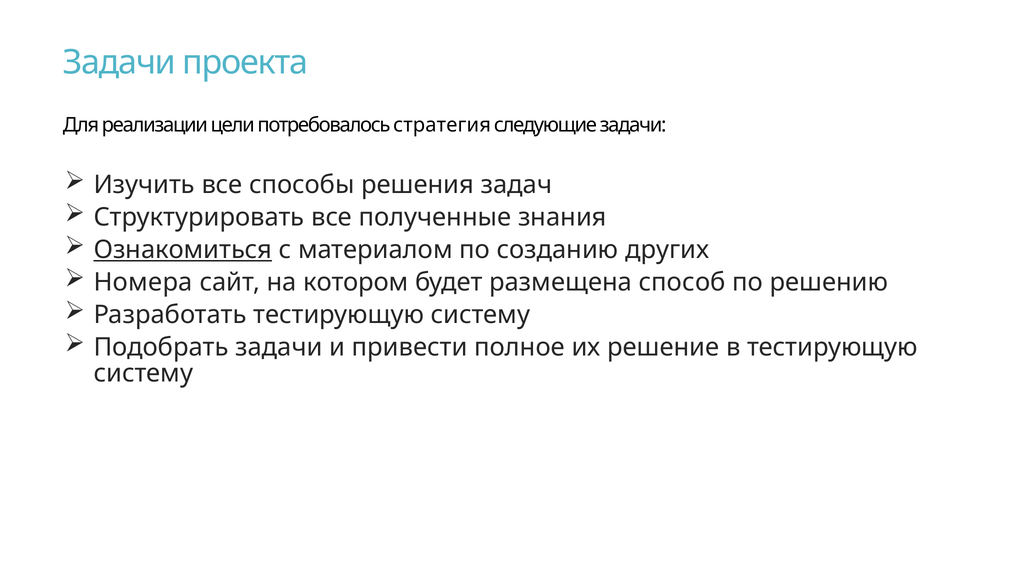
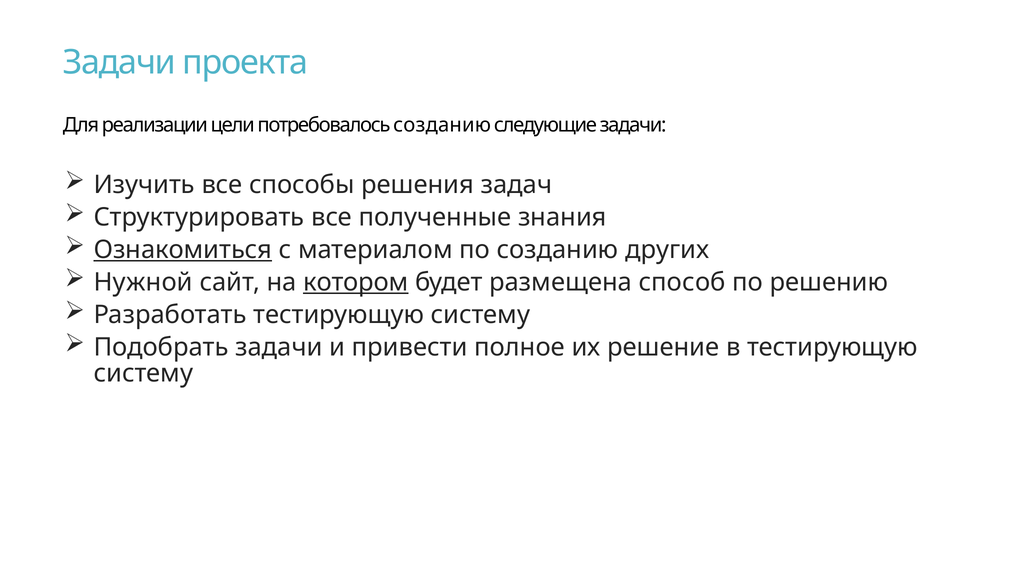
потребовалось стратегия: стратегия -> созданию (442, 125)
Номера: Номера -> Нужной (143, 283)
котором underline: none -> present (356, 283)
